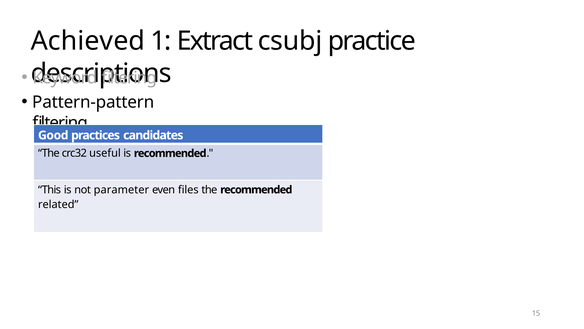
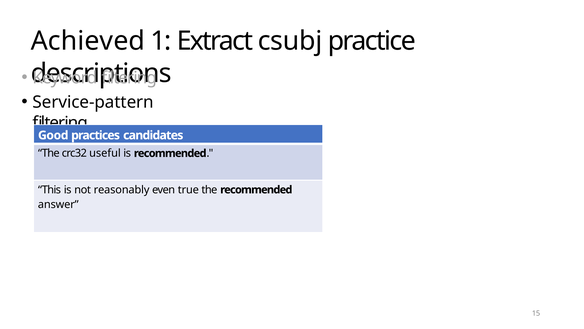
Pattern-pattern: Pattern-pattern -> Service-pattern (93, 102)
parameter: parameter -> reasonably (122, 190)
files: files -> true (188, 190)
related: related -> answer (58, 204)
